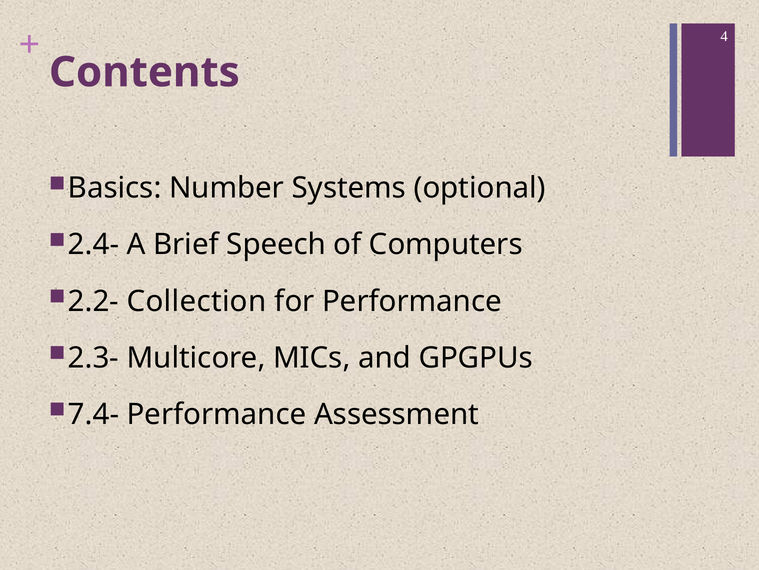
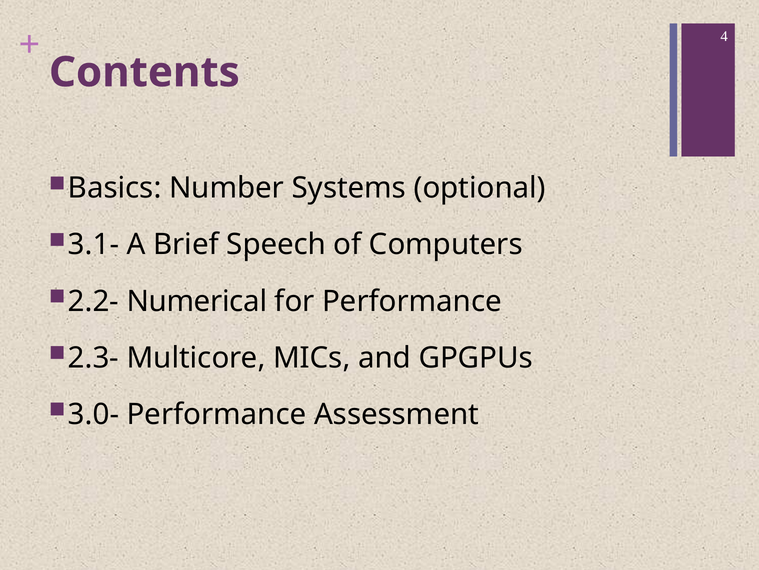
2.4-: 2.4- -> 3.1- (93, 244)
Collection: Collection -> Numerical (197, 301)
7.4-: 7.4- -> 3.0- (93, 414)
